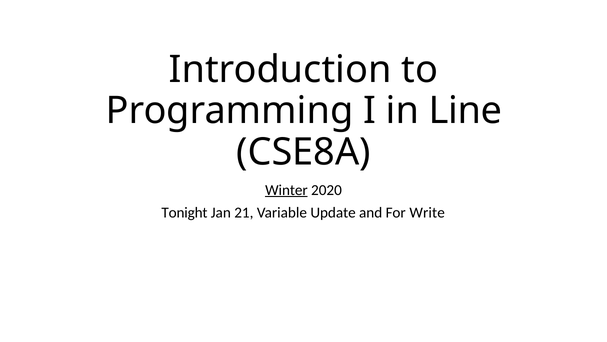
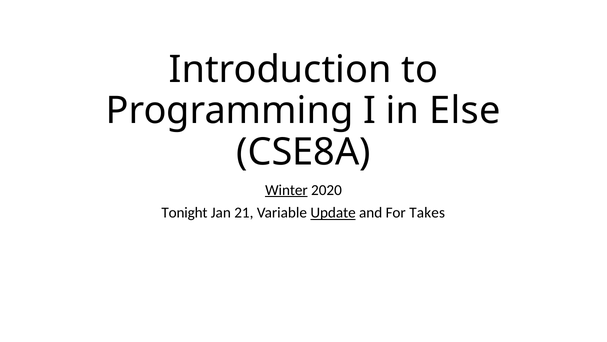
Line: Line -> Else (465, 111)
Update underline: none -> present (333, 212)
Write: Write -> Takes (427, 212)
